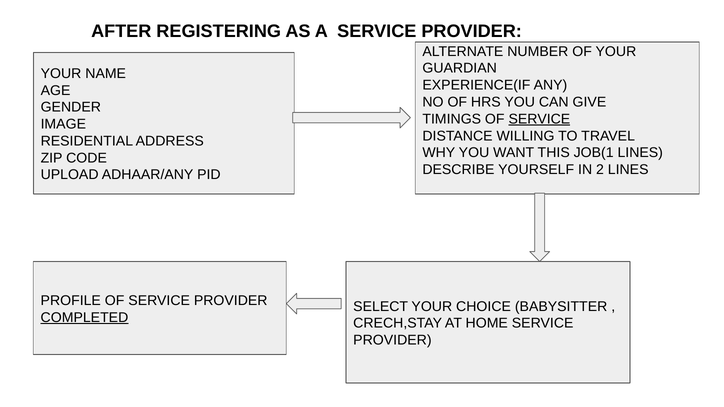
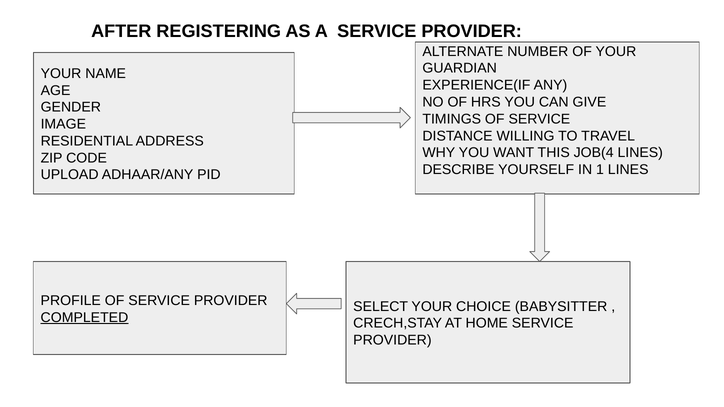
SERVICE underline: present -> none (539, 119)
JOB(1: JOB(1 -> JOB(4 (594, 153)
2: 2 -> 1 (600, 170)
